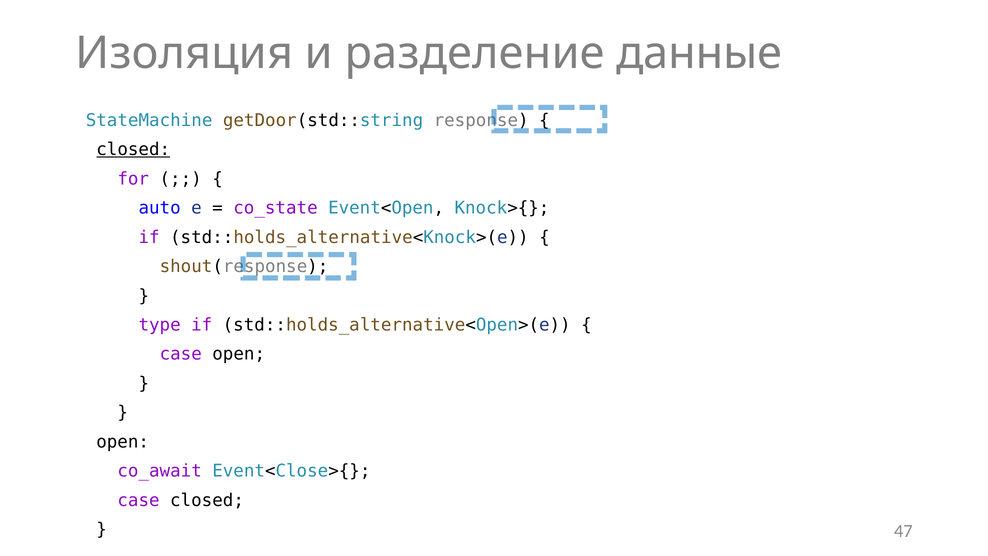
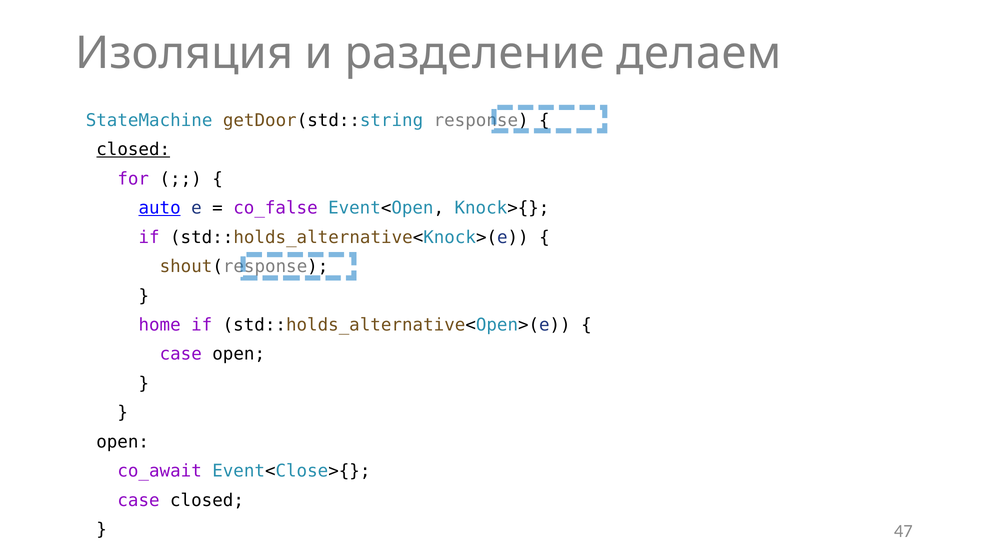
данные: данные -> делаем (699, 53)
auto underline: none -> present (160, 208)
co_state: co_state -> co_false (275, 208)
type: type -> home (160, 325)
